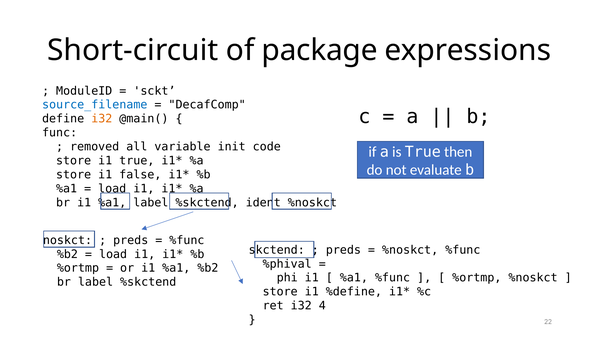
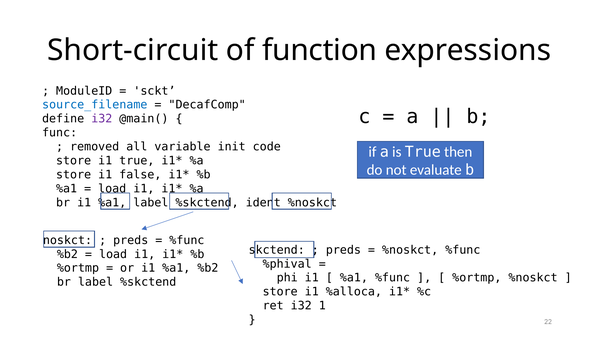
package: package -> function (320, 50)
i32 colour: orange -> purple (102, 119)
%define: %define -> %alloca (354, 292)
4: 4 -> 1 (322, 306)
